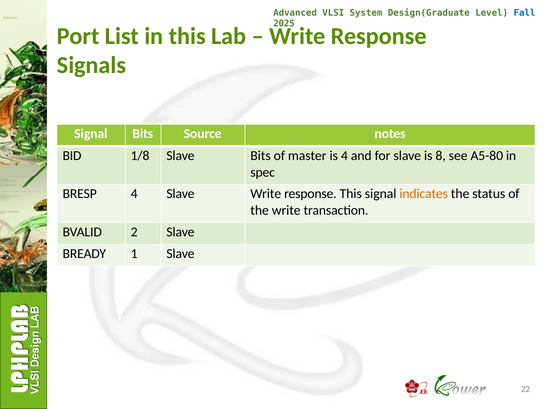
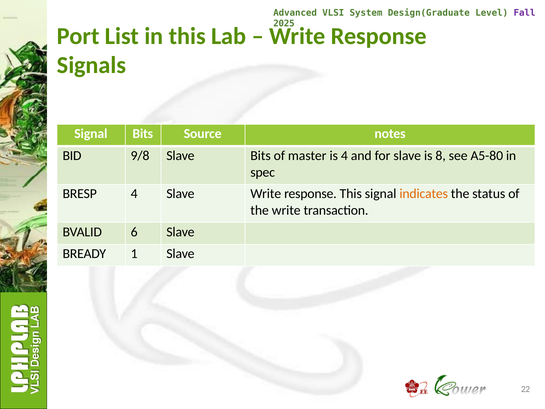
Fall colour: blue -> purple (524, 13)
1/8: 1/8 -> 9/8 (140, 156)
2: 2 -> 6 (134, 232)
